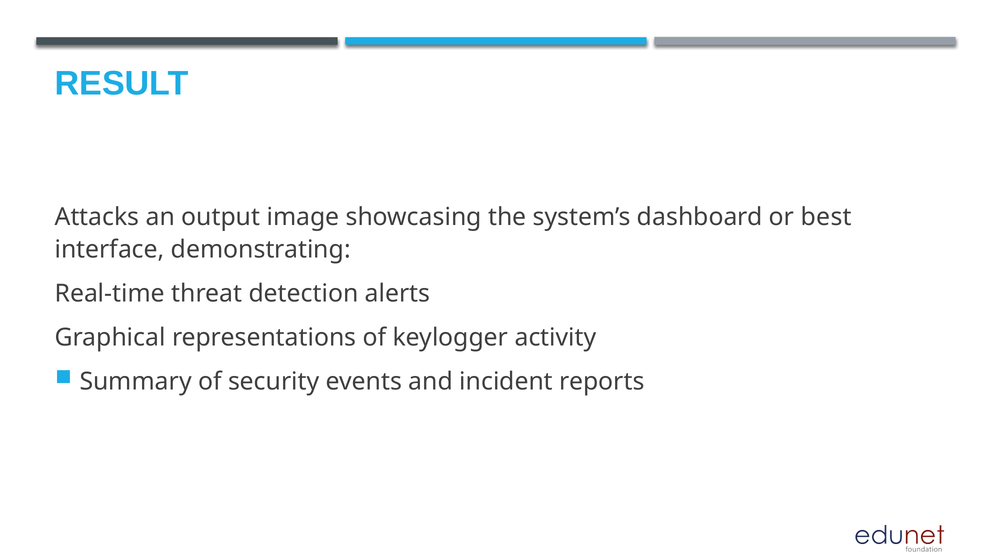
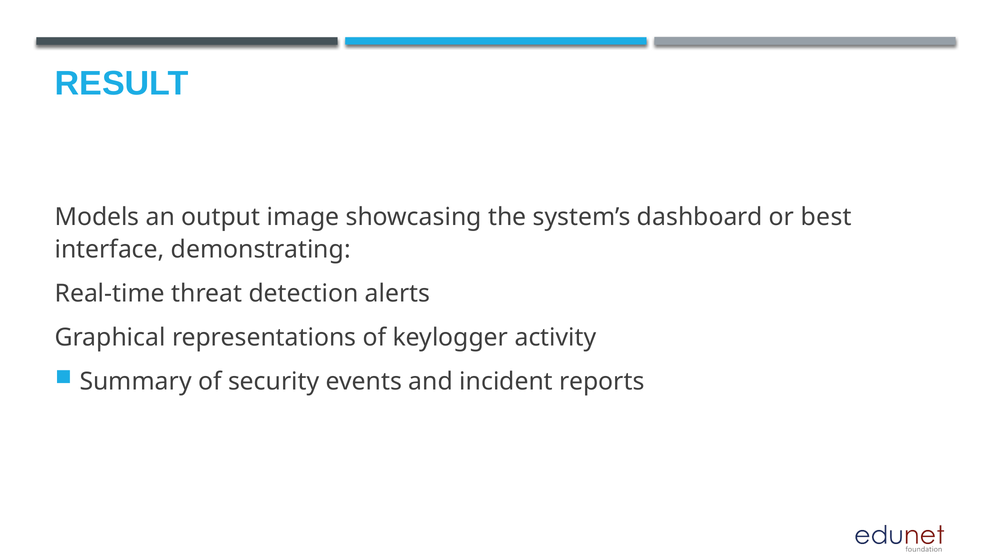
Attacks: Attacks -> Models (97, 217)
